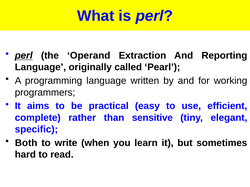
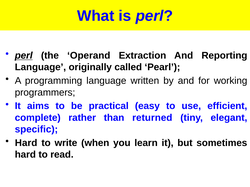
sensitive: sensitive -> returned (152, 118)
Both: Both -> Hard (26, 143)
